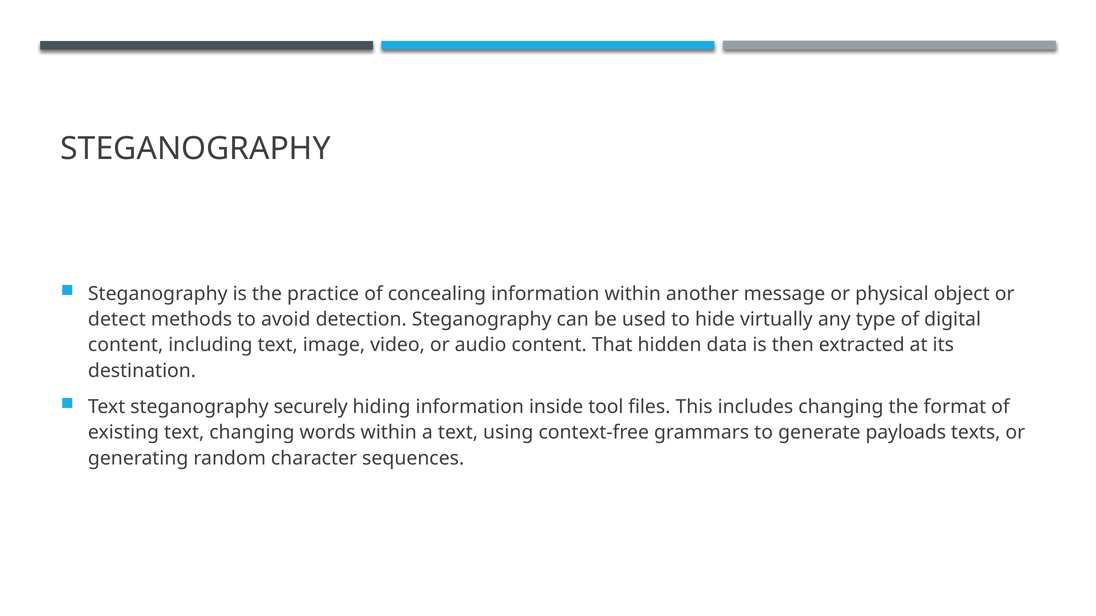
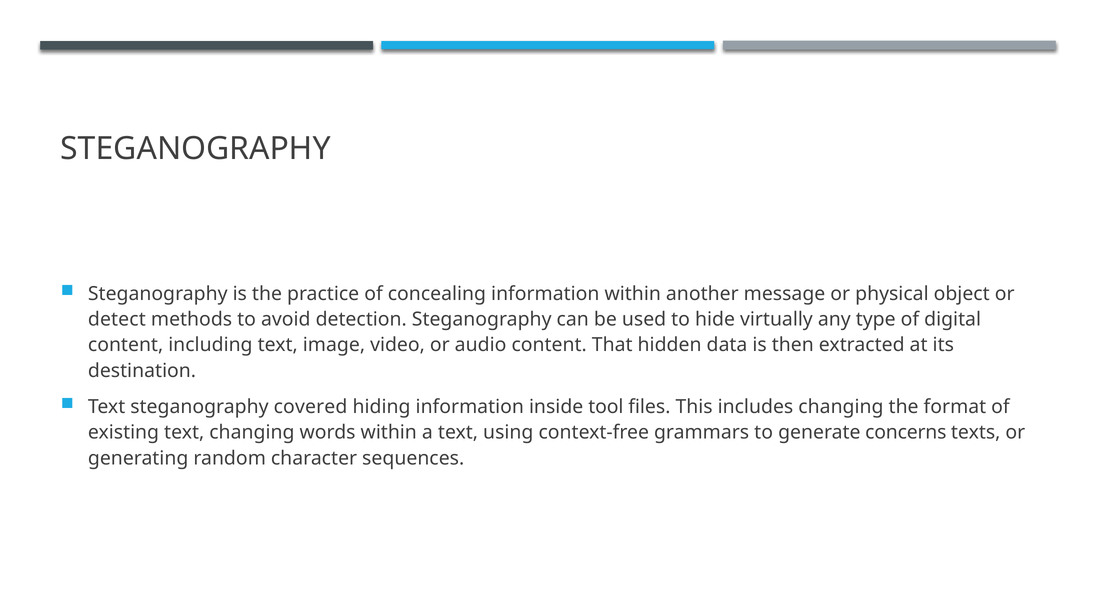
securely: securely -> covered (311, 407)
payloads: payloads -> concerns (906, 433)
